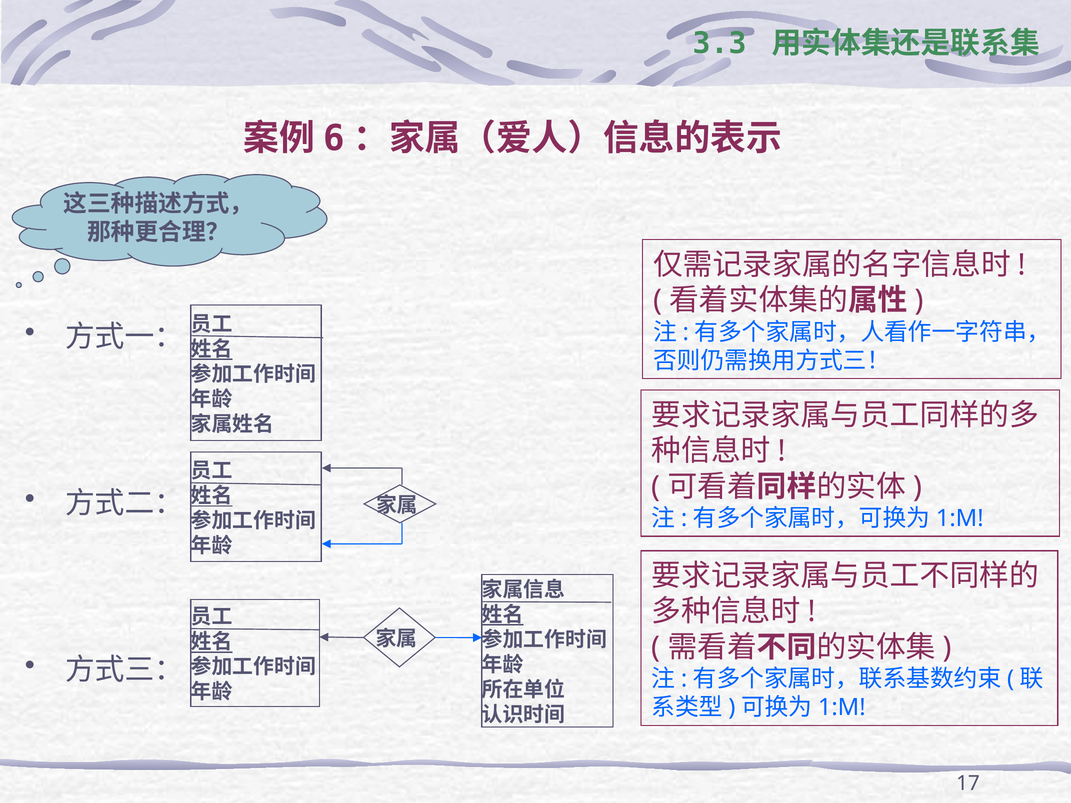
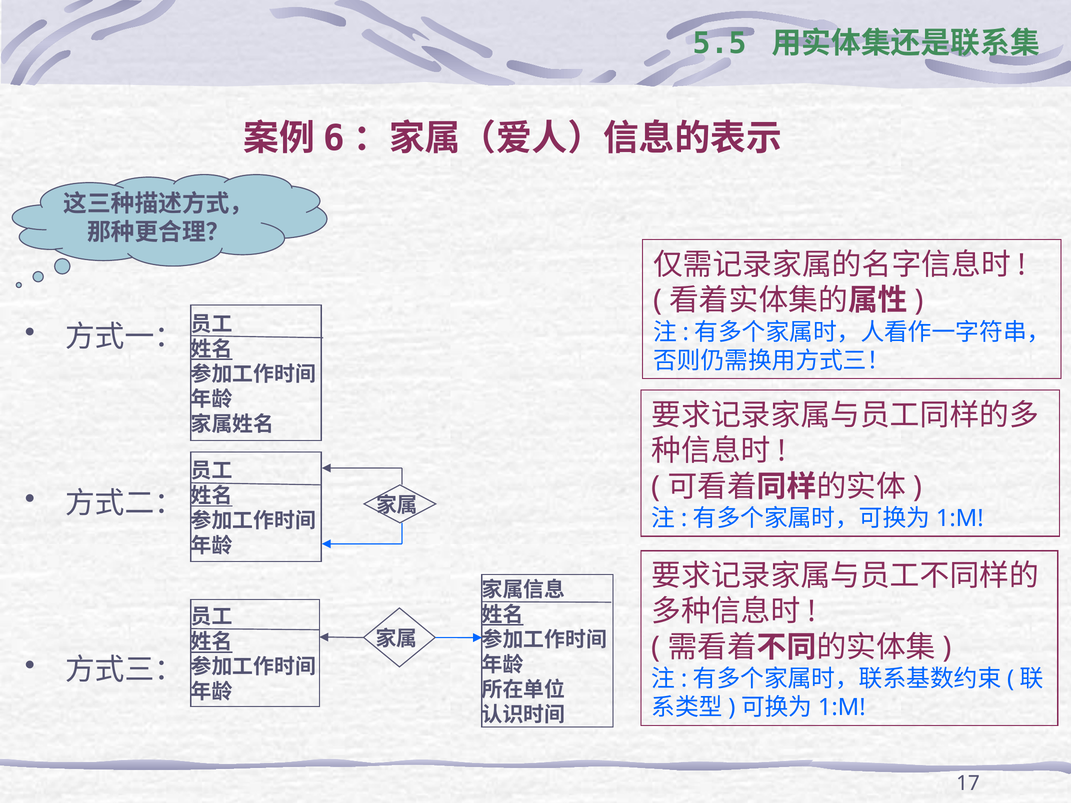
3.3: 3.3 -> 5.5 (720, 43)
